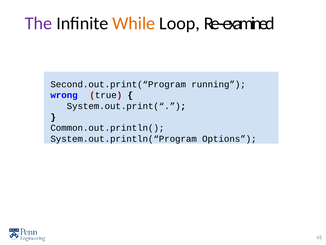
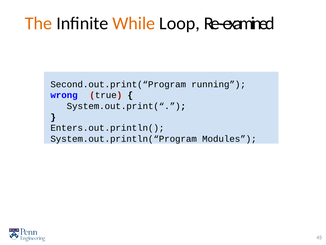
The colour: purple -> orange (39, 23)
Common.out.println(: Common.out.println( -> Enters.out.println( (107, 128)
Options: Options -> Modules (229, 139)
